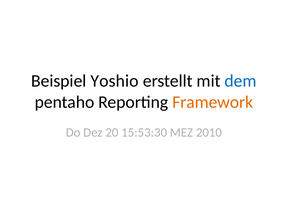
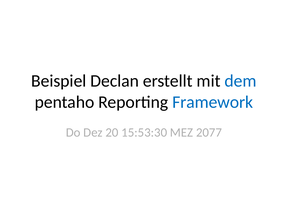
Yoshio: Yoshio -> Declan (115, 81)
Framework colour: orange -> blue (213, 102)
2010: 2010 -> 2077 (209, 132)
